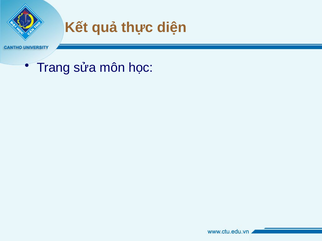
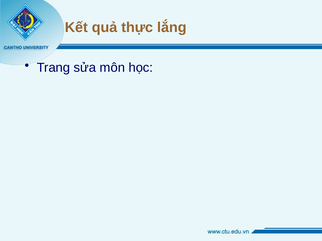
diện: diện -> lắng (172, 28)
